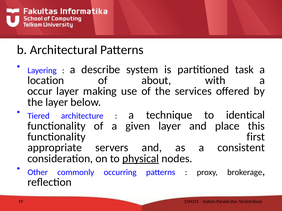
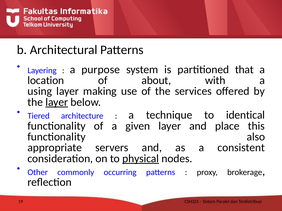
describe: describe -> purpose (101, 70)
task: task -> that (244, 70)
occur: occur -> using (40, 91)
layer underline: none -> present (57, 102)
first: first -> also (256, 137)
